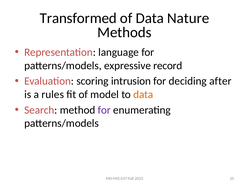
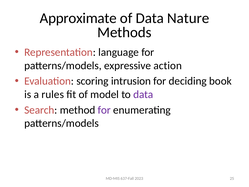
Transformed: Transformed -> Approximate (78, 18)
record: record -> action (168, 66)
after: after -> book (220, 81)
data colour: orange -> purple (143, 94)
